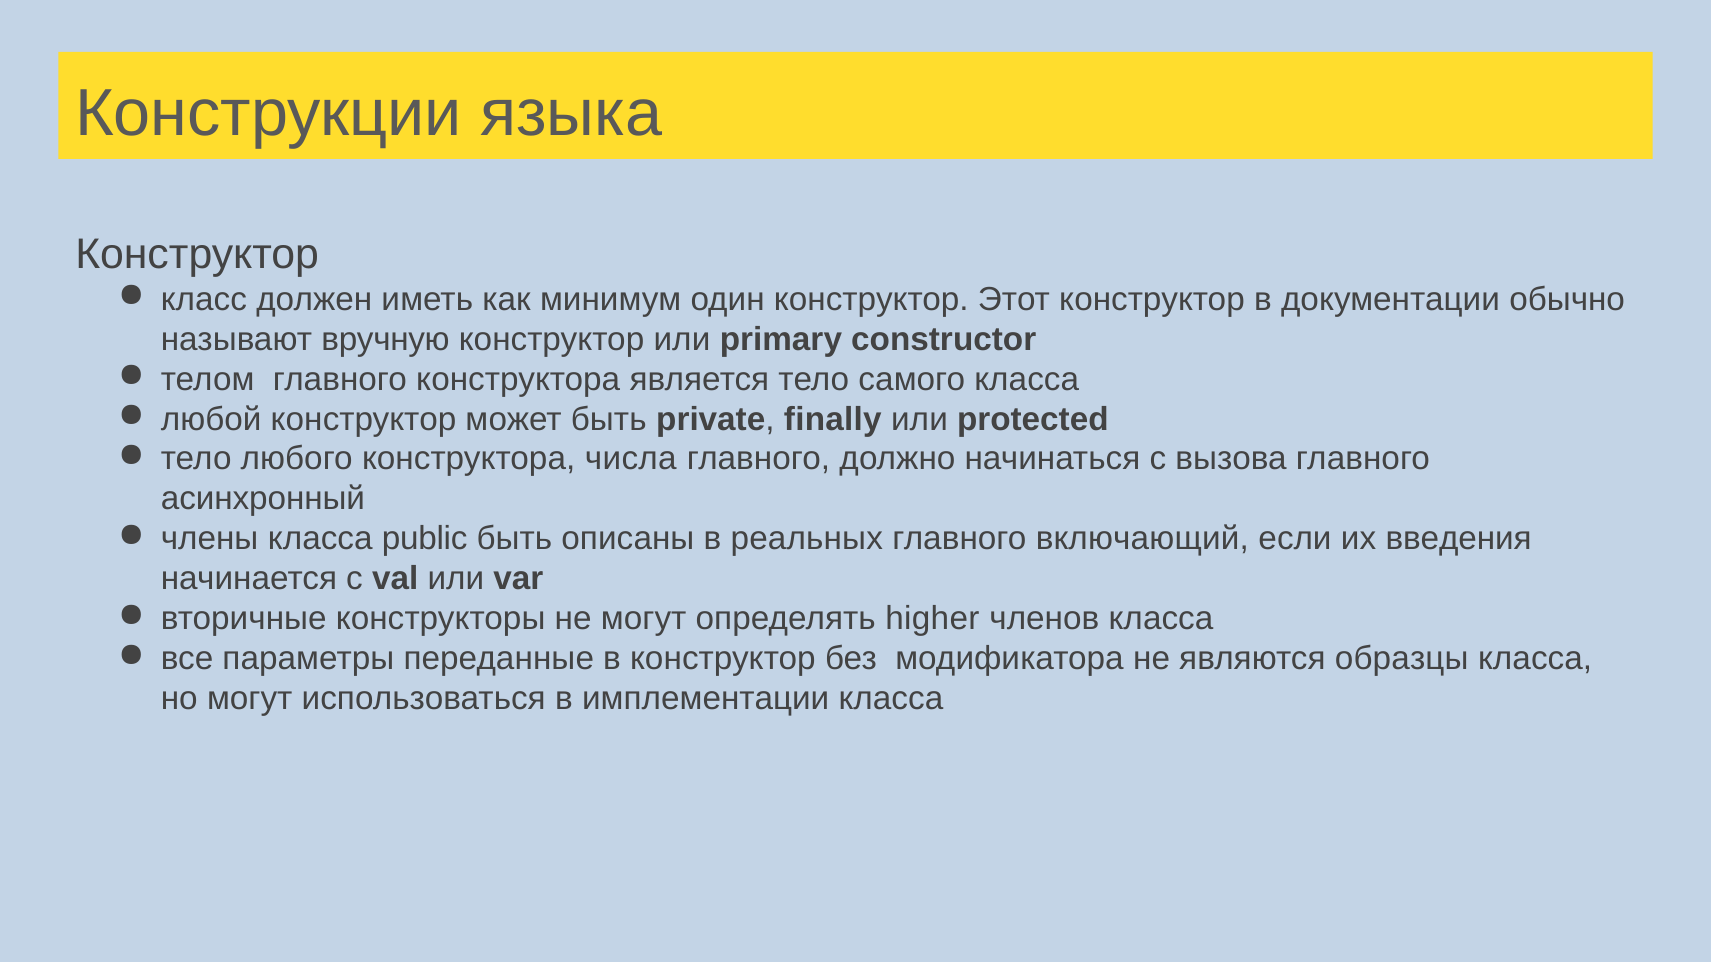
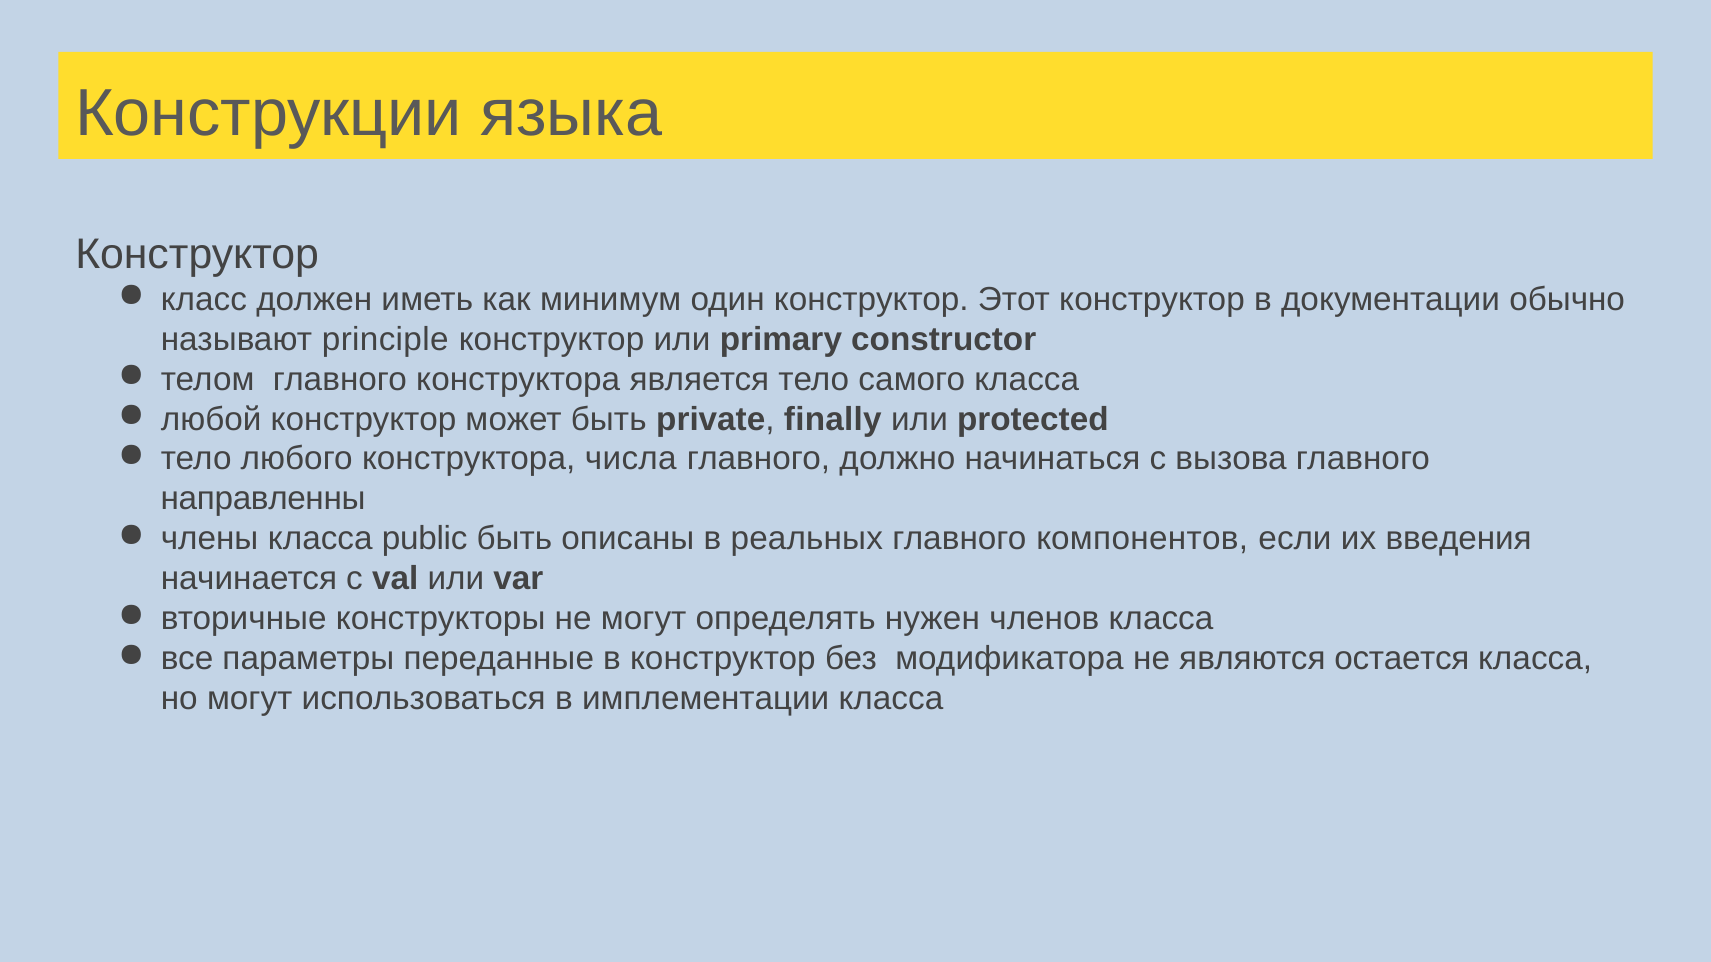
вручную: вручную -> principle (385, 339)
асинхронный: асинхронный -> направленны (263, 499)
включающий: включающий -> компонентов (1142, 539)
higher: higher -> нужен (932, 619)
образцы: образцы -> остается (1402, 659)
